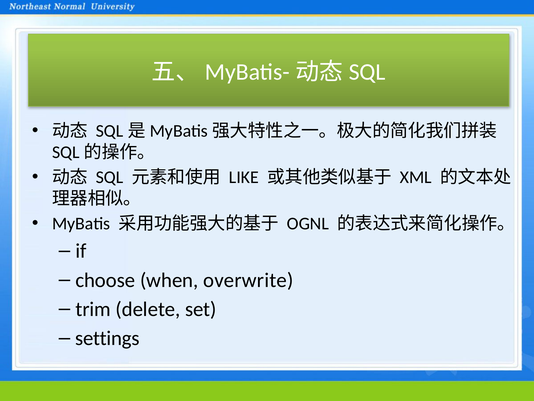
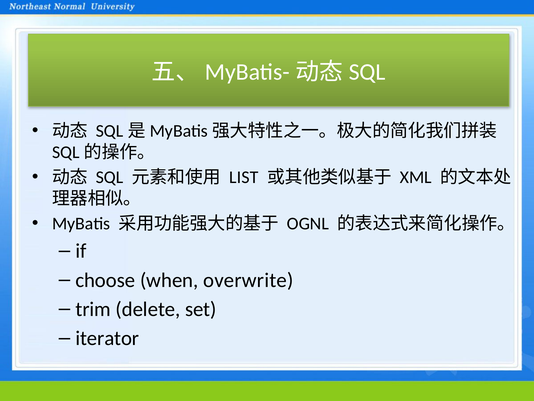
LIKE: LIKE -> LIST (244, 177)
settings: settings -> iterator (107, 338)
